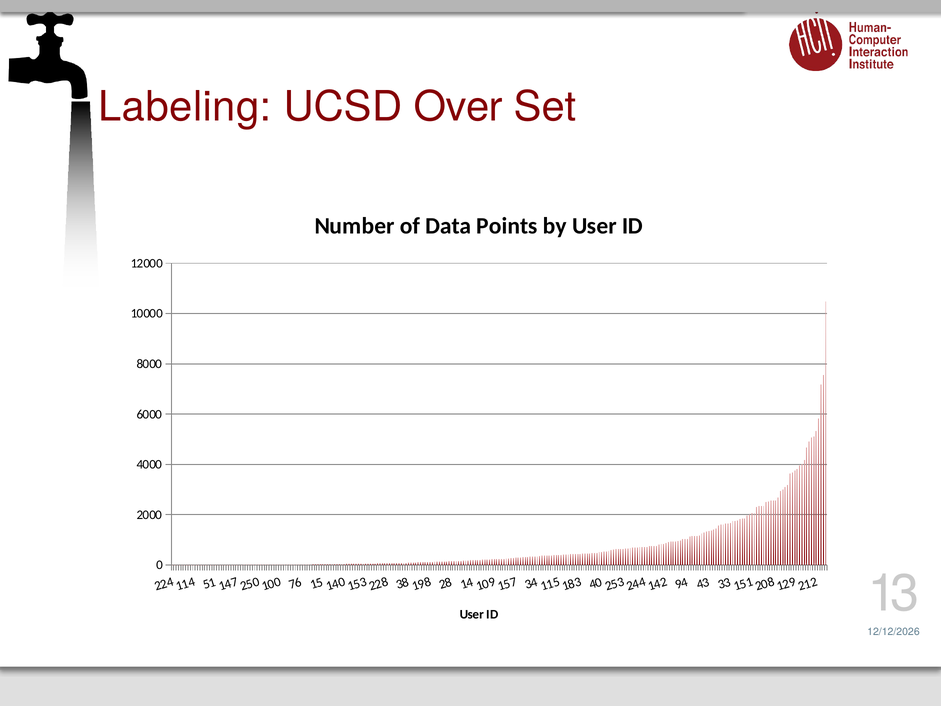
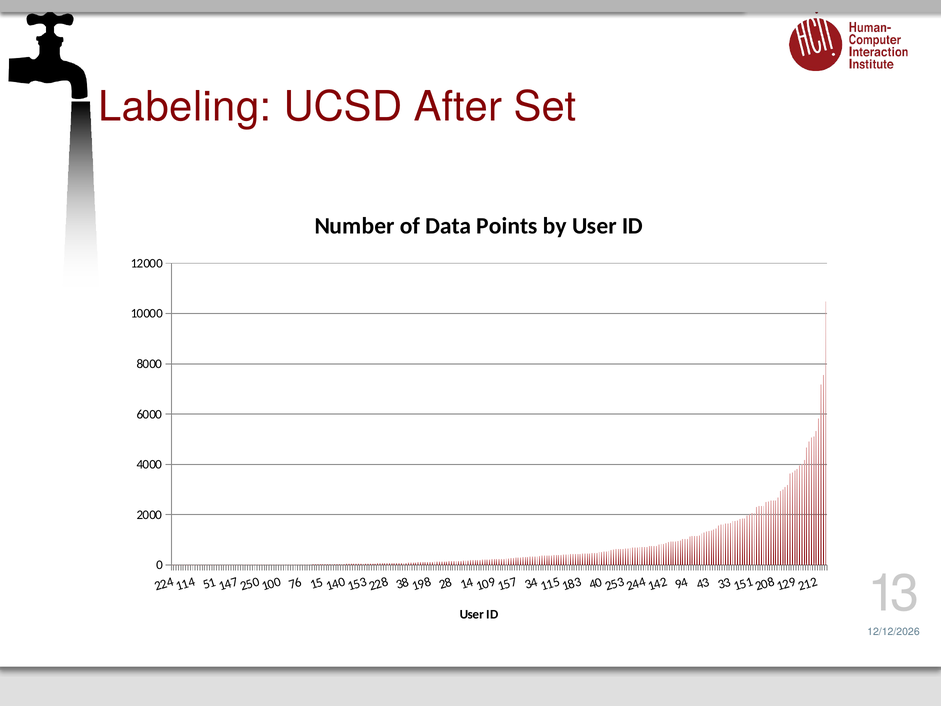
Over: Over -> After (458, 107)
